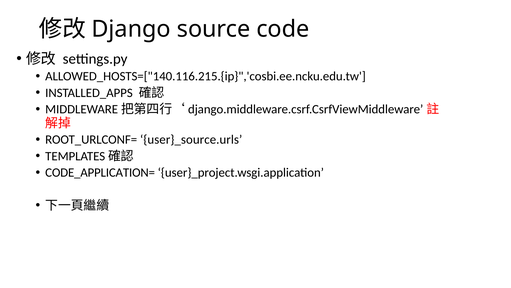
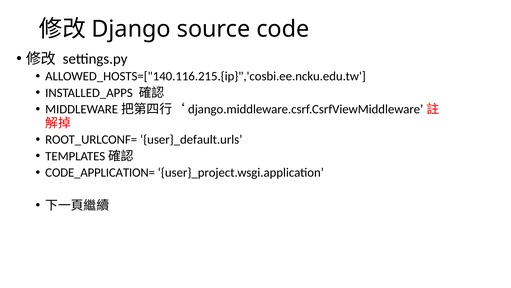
user}_source.urls: user}_source.urls -> user}_default.urls (191, 139)
